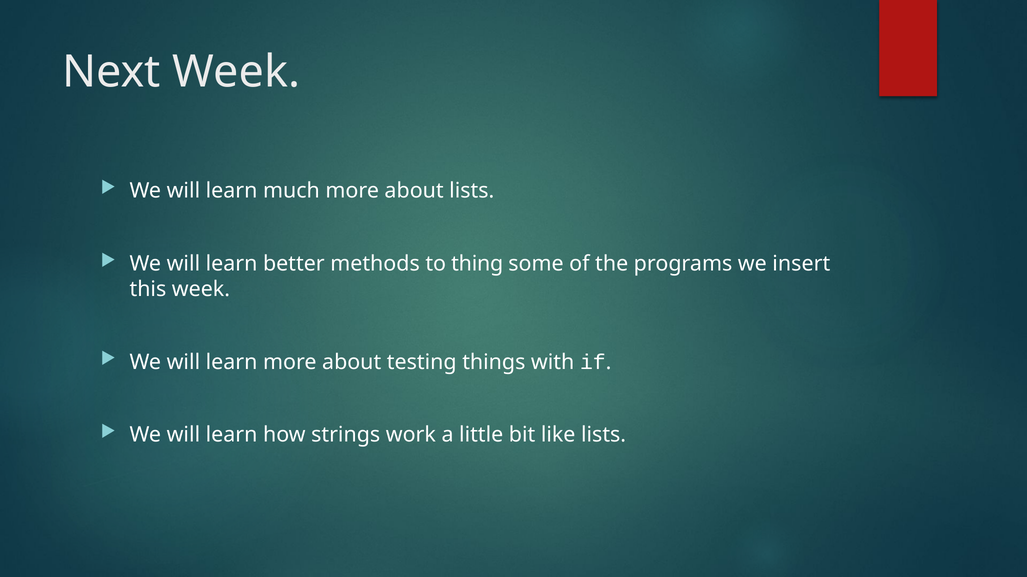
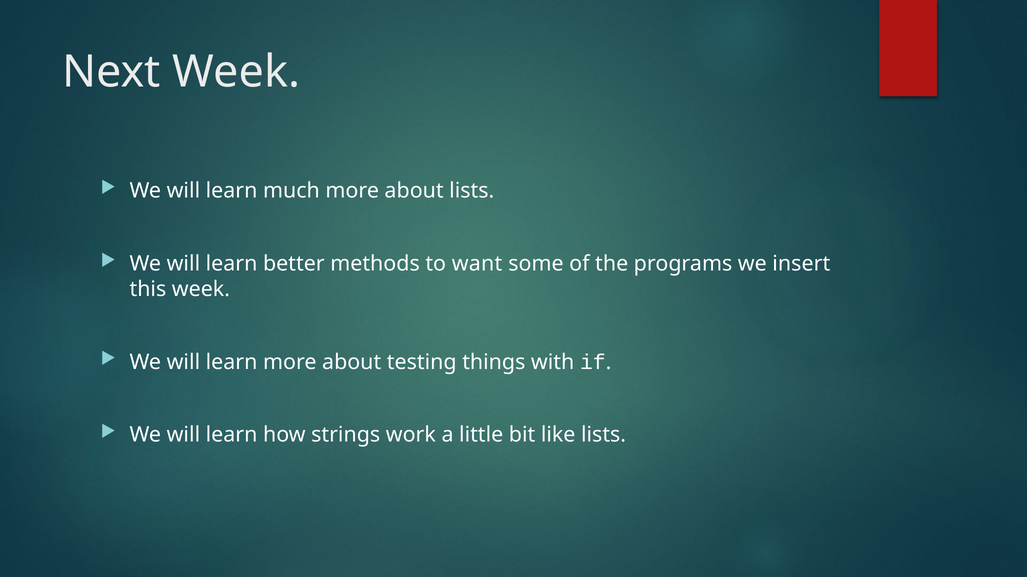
thing: thing -> want (477, 264)
